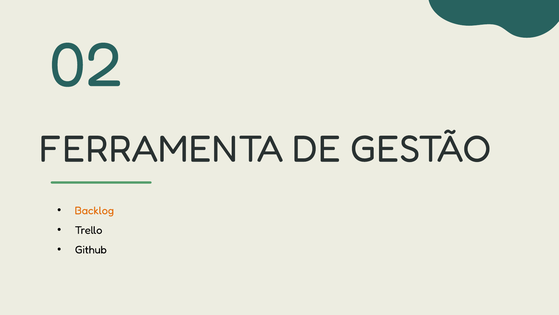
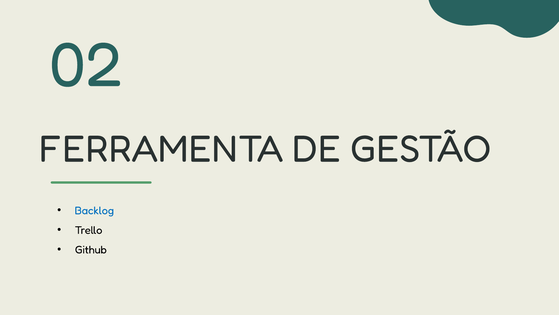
Backlog colour: orange -> blue (94, 210)
